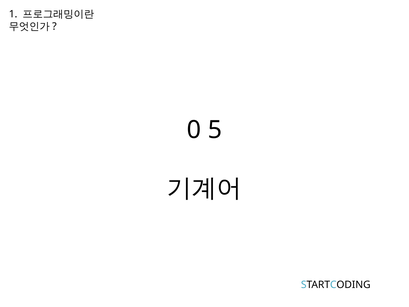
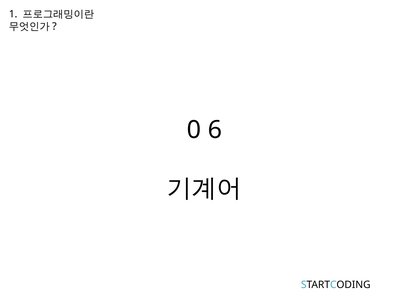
5: 5 -> 6 (215, 130)
